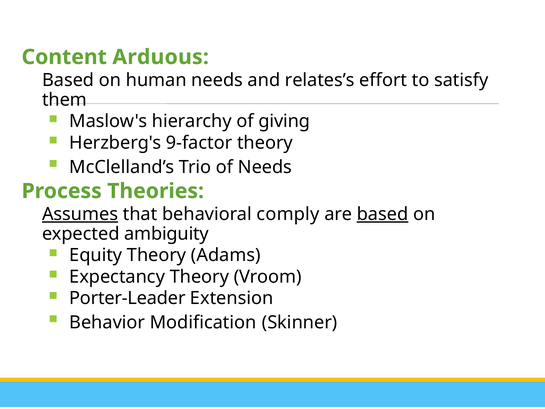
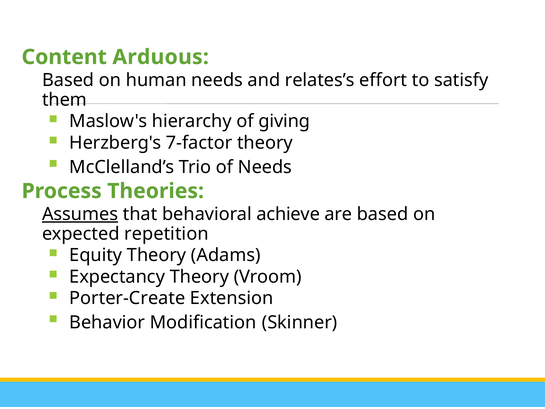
9-factor: 9-factor -> 7-factor (199, 143)
comply: comply -> achieve (288, 214)
based underline: present -> none (383, 214)
ambiguity: ambiguity -> repetition (166, 234)
Porter-Leader: Porter-Leader -> Porter-Create (127, 298)
